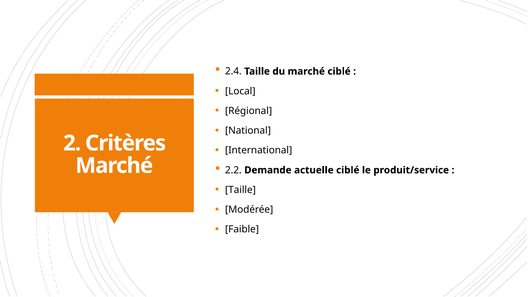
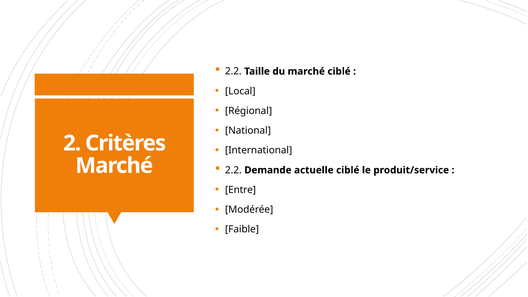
2.4: 2.4 -> 2.2 (233, 71)
Taille: Taille -> Entre (241, 190)
